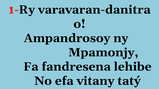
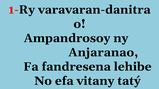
Mpamonjy: Mpamonjy -> Anjaranao (103, 53)
